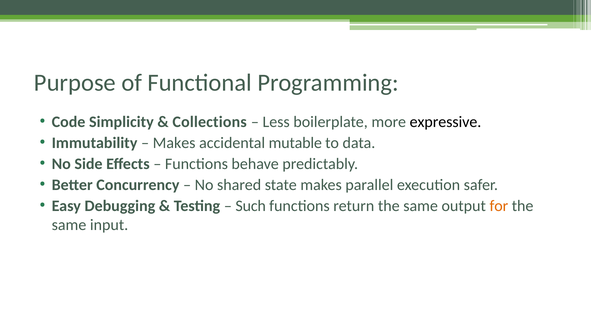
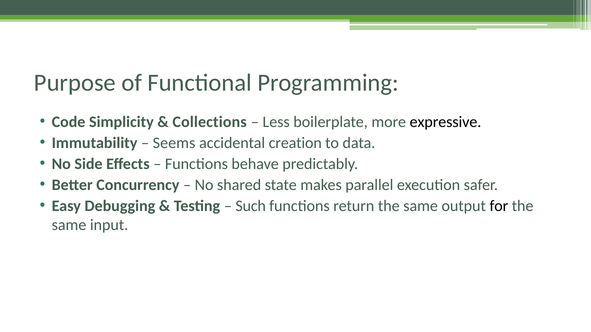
Makes: Makes -> Seems (174, 143)
mutable: mutable -> creation (295, 143)
for colour: orange -> black (499, 206)
